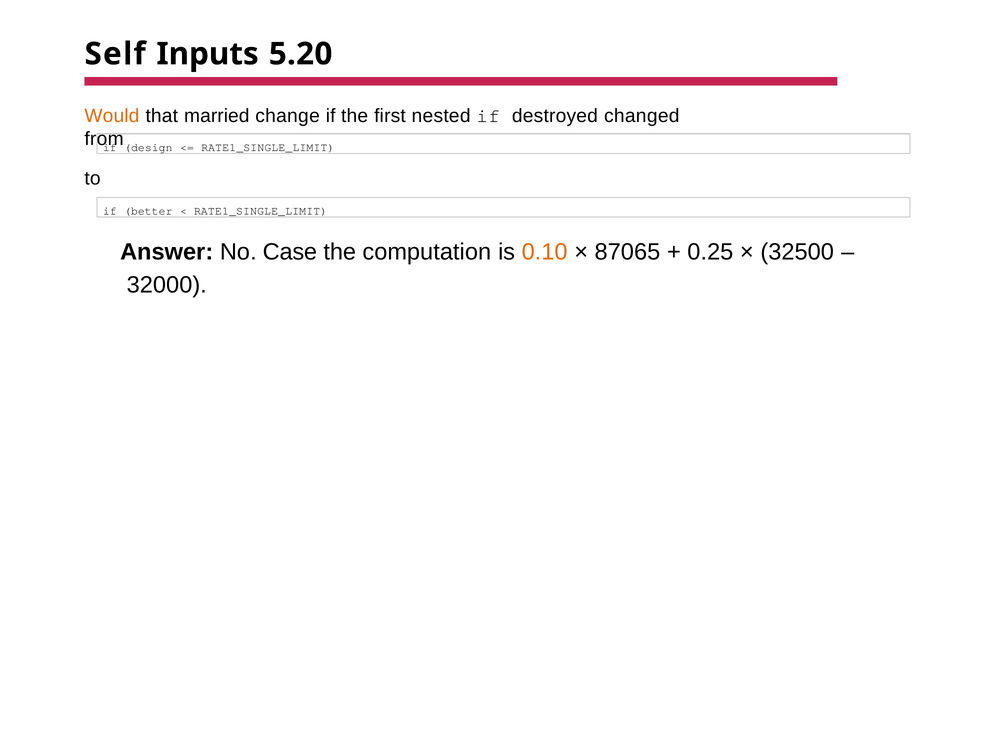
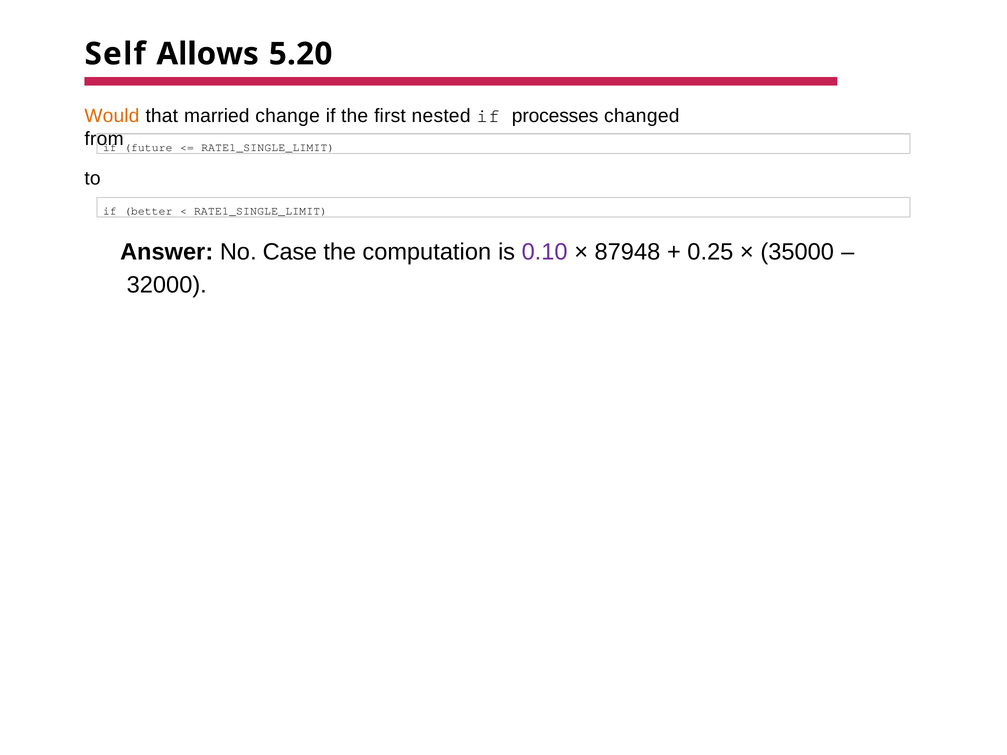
Inputs: Inputs -> Allows (208, 54)
destroyed: destroyed -> processes (555, 116)
design: design -> future (148, 148)
0.10 colour: orange -> purple (545, 252)
87065: 87065 -> 87948 (627, 252)
32500: 32500 -> 35000 (797, 252)
